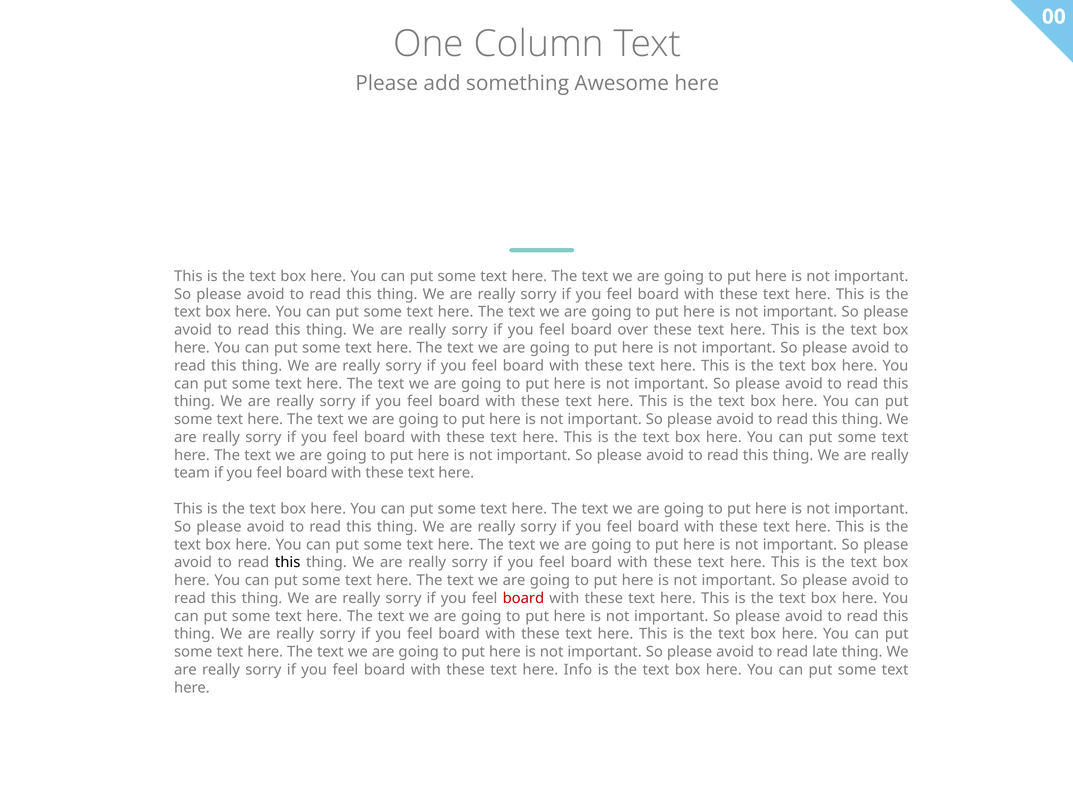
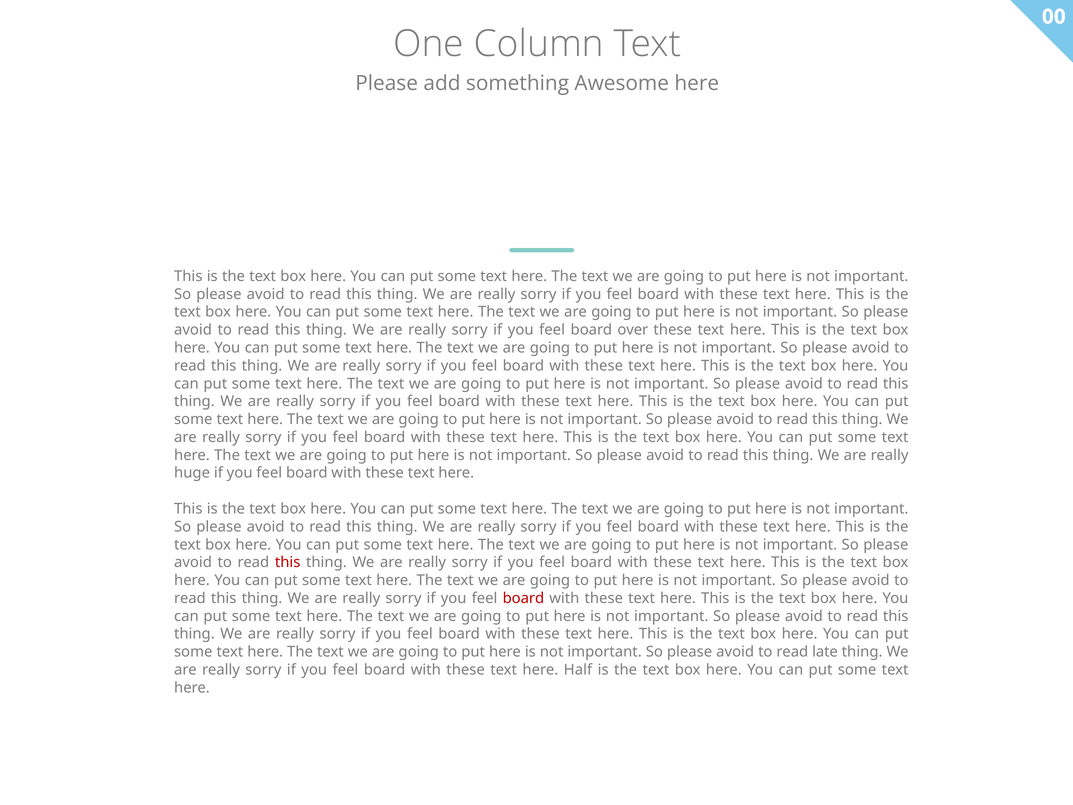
team: team -> huge (192, 473)
this colour: black -> red (288, 562)
Info: Info -> Half (578, 670)
